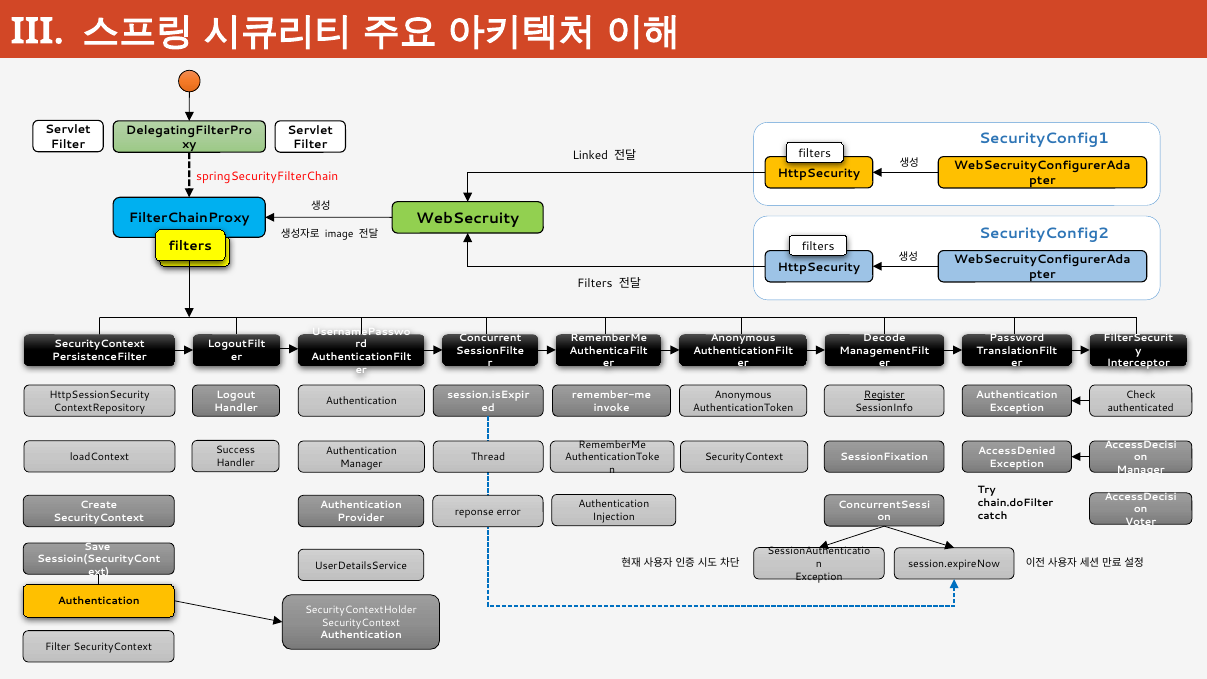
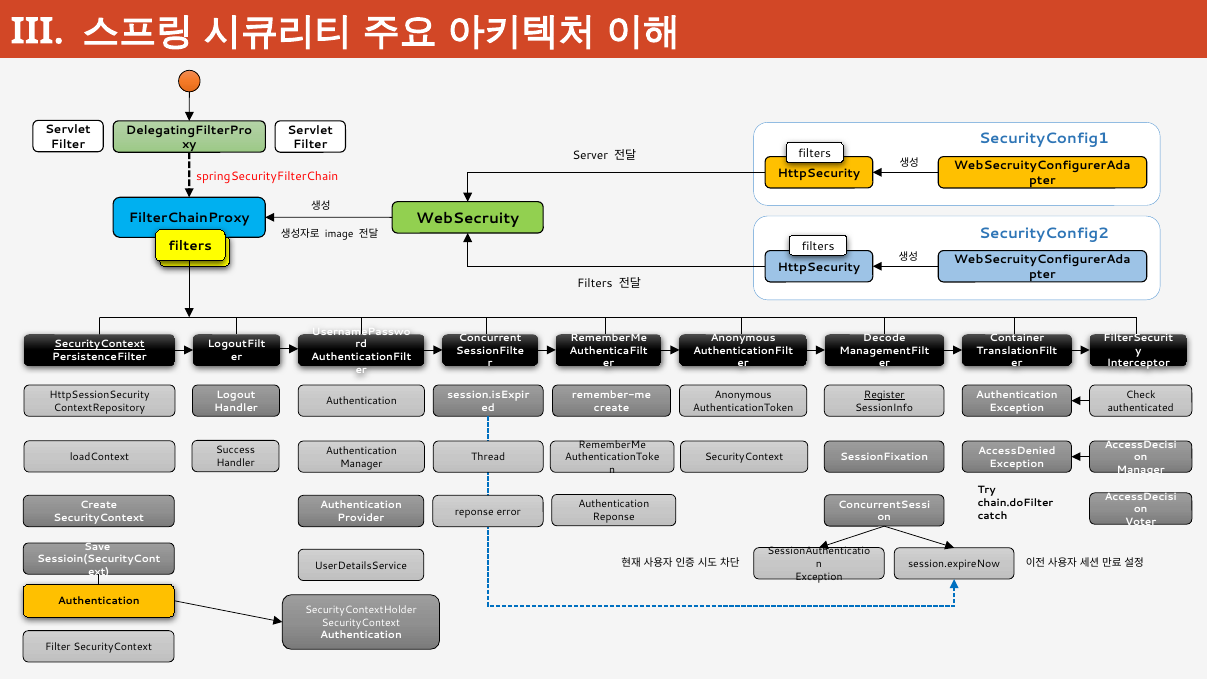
Linked: Linked -> Server (590, 156)
Password: Password -> Container (1017, 338)
SecurityContext underline: none -> present (99, 344)
invoke: invoke -> create (612, 408)
Injection: Injection -> Reponse (614, 517)
